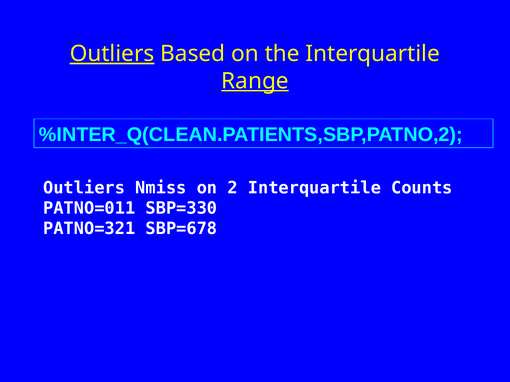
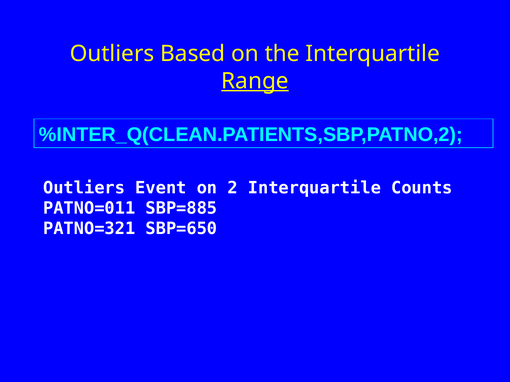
Outliers underline: present -> none (112, 54)
Nmiss: Nmiss -> Event (161, 188)
SBP=330: SBP=330 -> SBP=885 (181, 209)
SBP=678: SBP=678 -> SBP=650 (181, 229)
